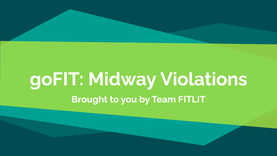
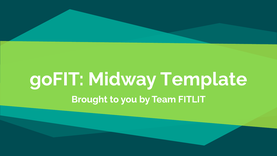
Violations: Violations -> Template (204, 79)
